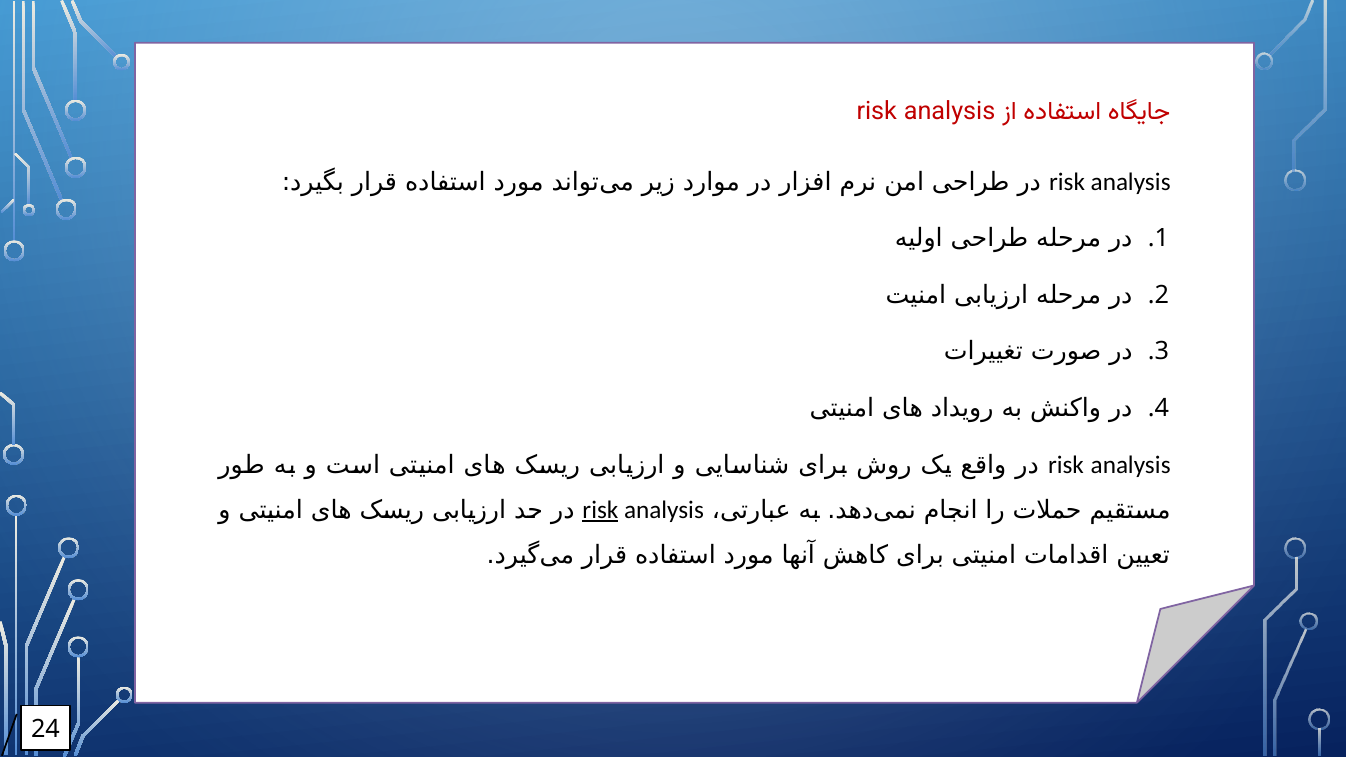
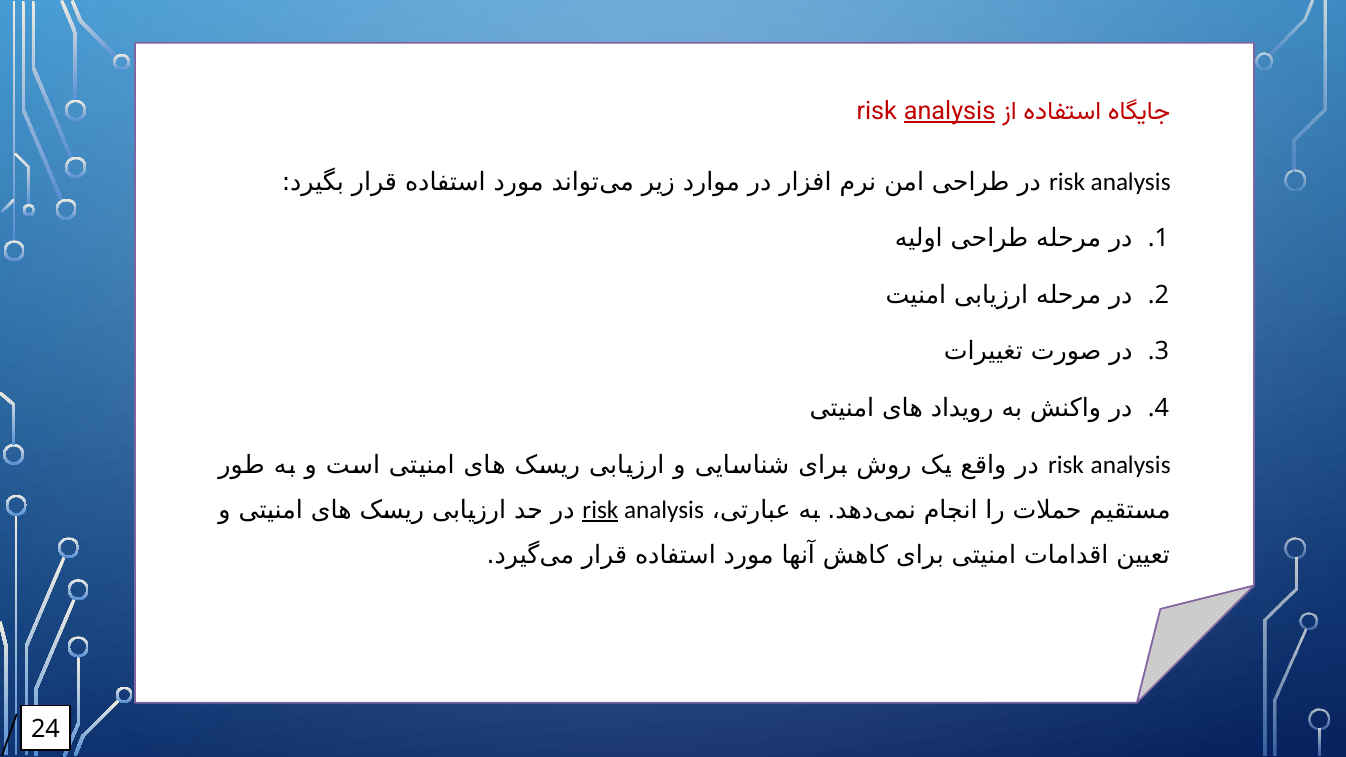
analysis underline: none -> present (950, 111)
